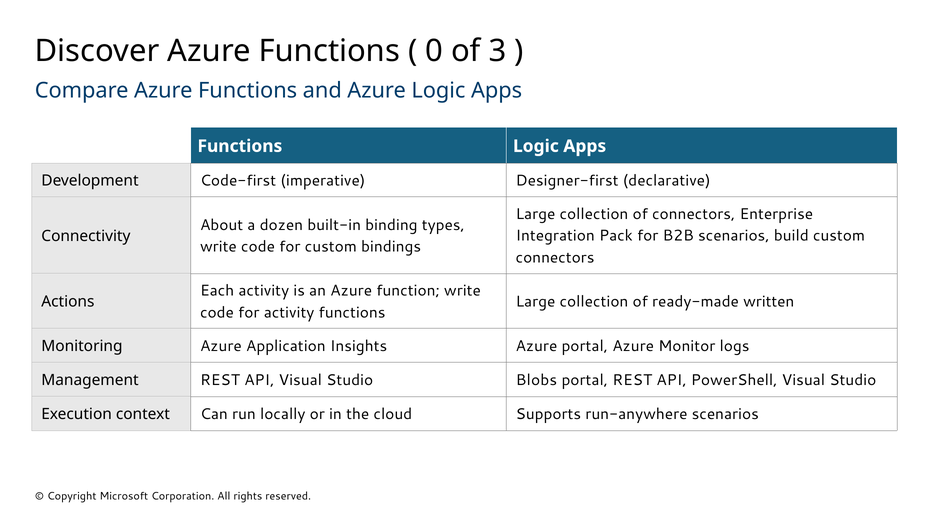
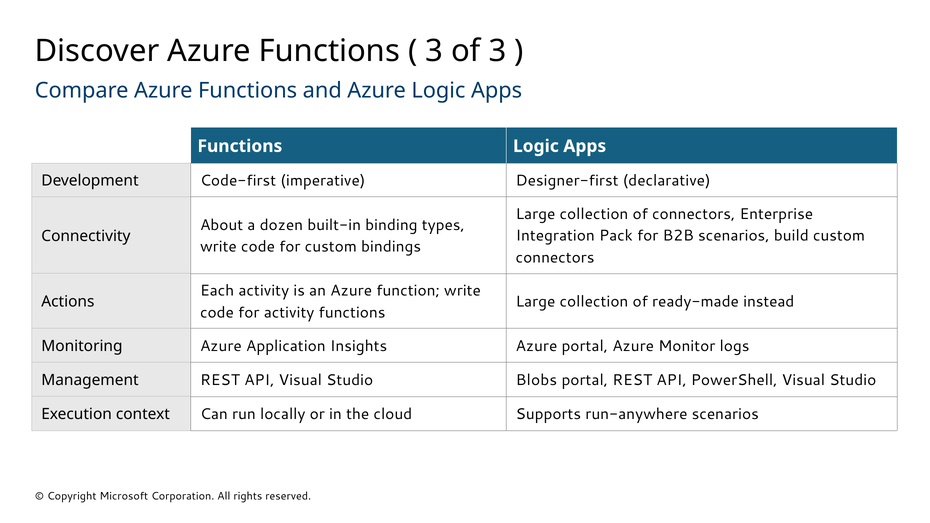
0: 0 -> 3 (434, 51)
written: written -> instead (769, 302)
